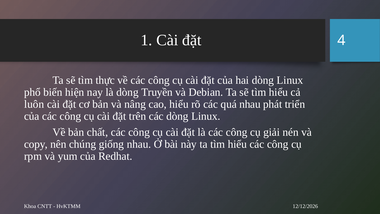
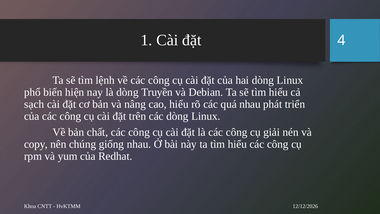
thực: thực -> lệnh (105, 80)
luôn: luôn -> sạch (34, 104)
